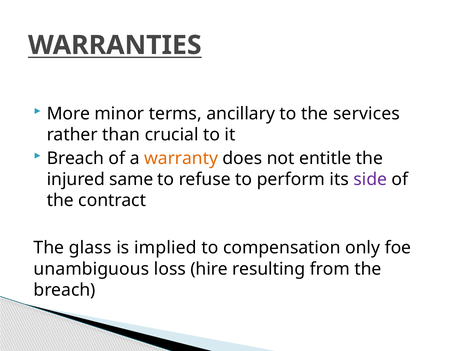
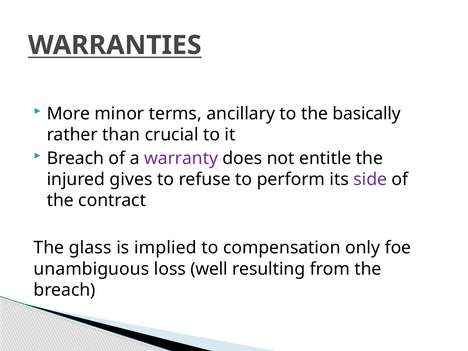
services: services -> basically (367, 114)
warranty colour: orange -> purple (181, 158)
same: same -> gives (131, 179)
hire: hire -> well (209, 269)
